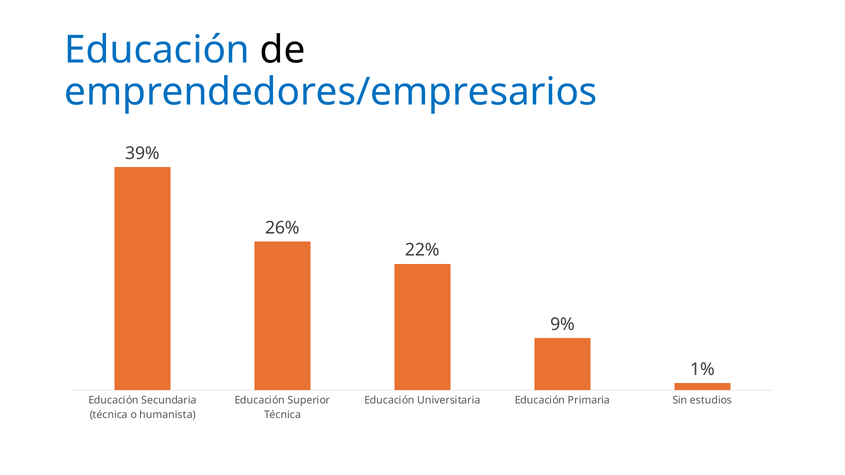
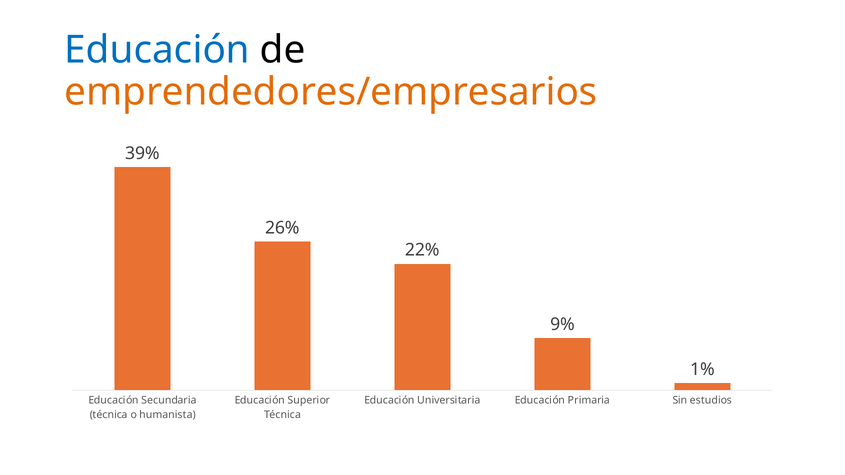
emprendedores/empresarios colour: blue -> orange (331, 92)
